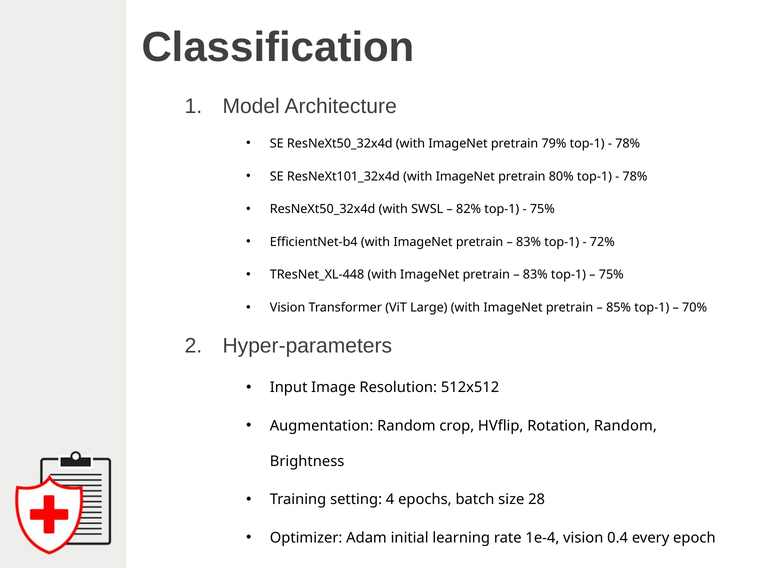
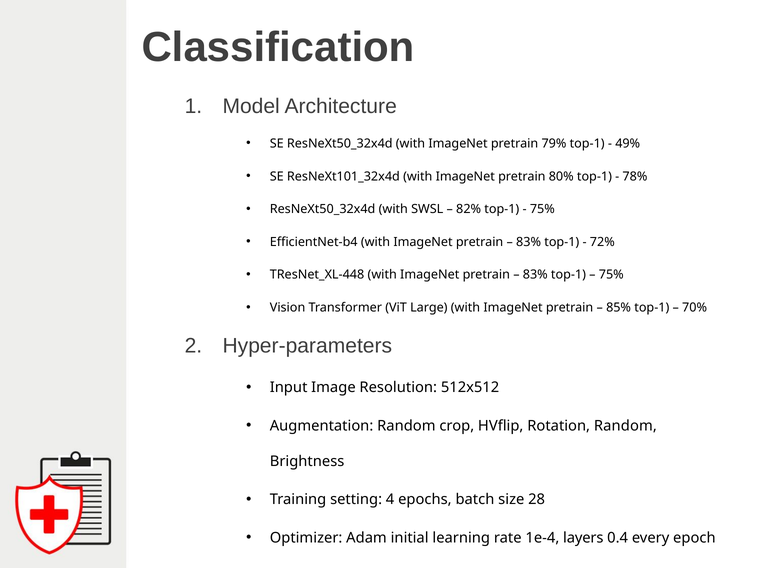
78%: 78% -> 49% (628, 143)
1e-4 vision: vision -> layers (583, 538)
